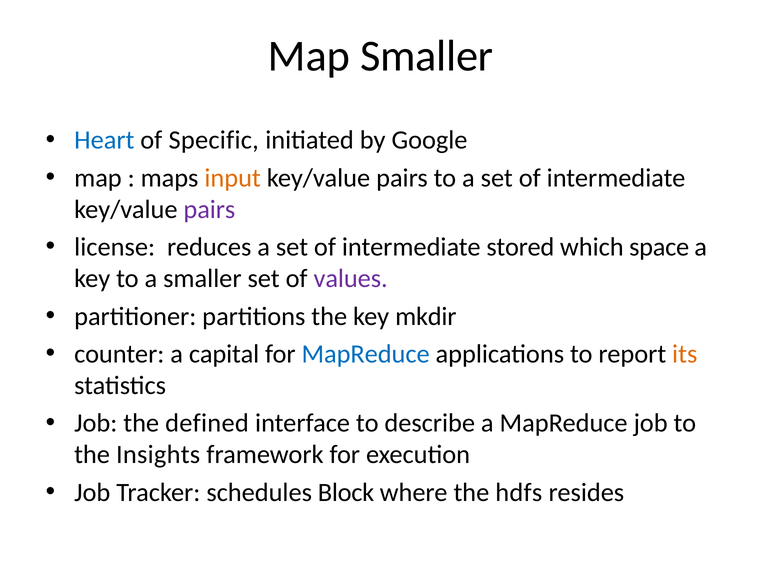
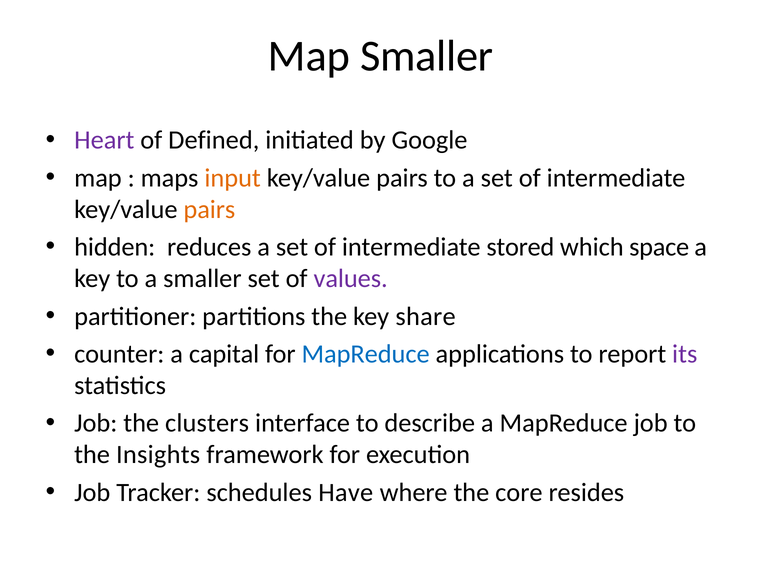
Heart colour: blue -> purple (104, 140)
Specific: Specific -> Defined (214, 140)
pairs colour: purple -> orange (209, 210)
license: license -> hidden (115, 247)
mkdir: mkdir -> share (426, 317)
its colour: orange -> purple (685, 354)
defined: defined -> clusters (207, 424)
Block: Block -> Have (346, 493)
hdfs: hdfs -> core (519, 493)
